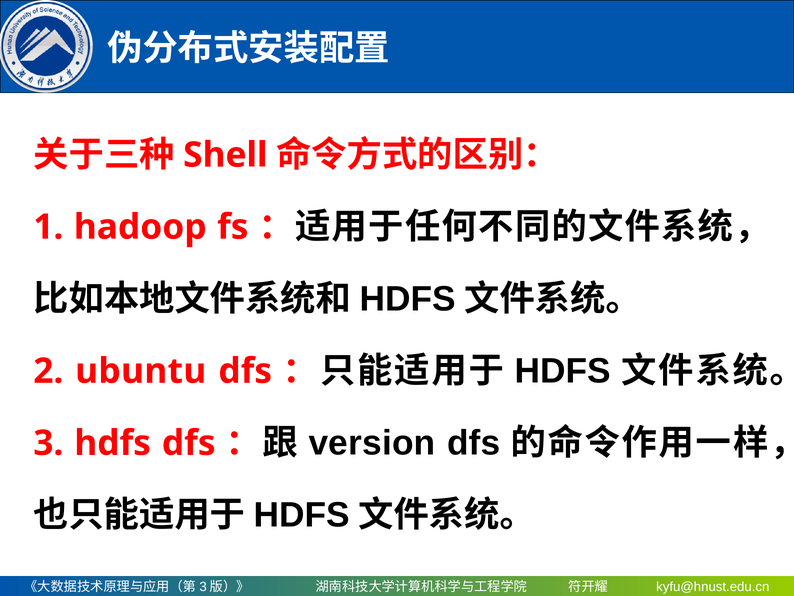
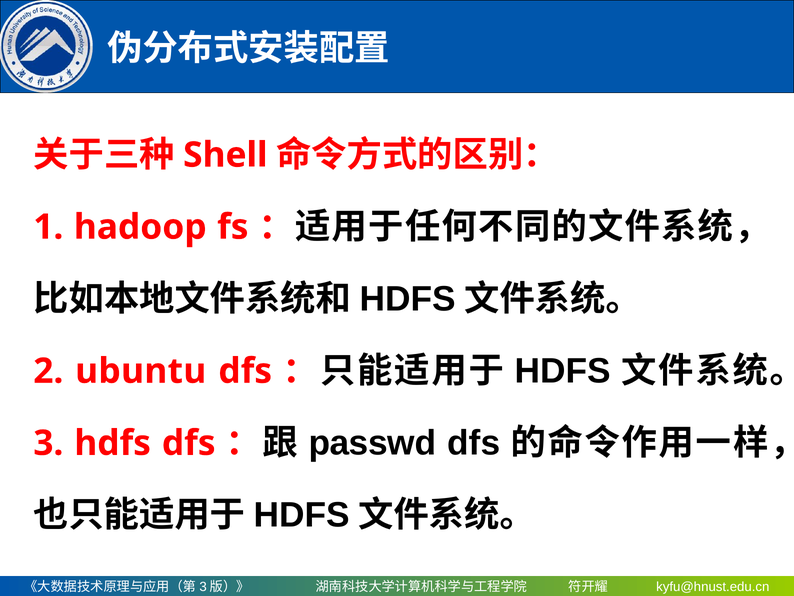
version: version -> passwd (372, 443)
